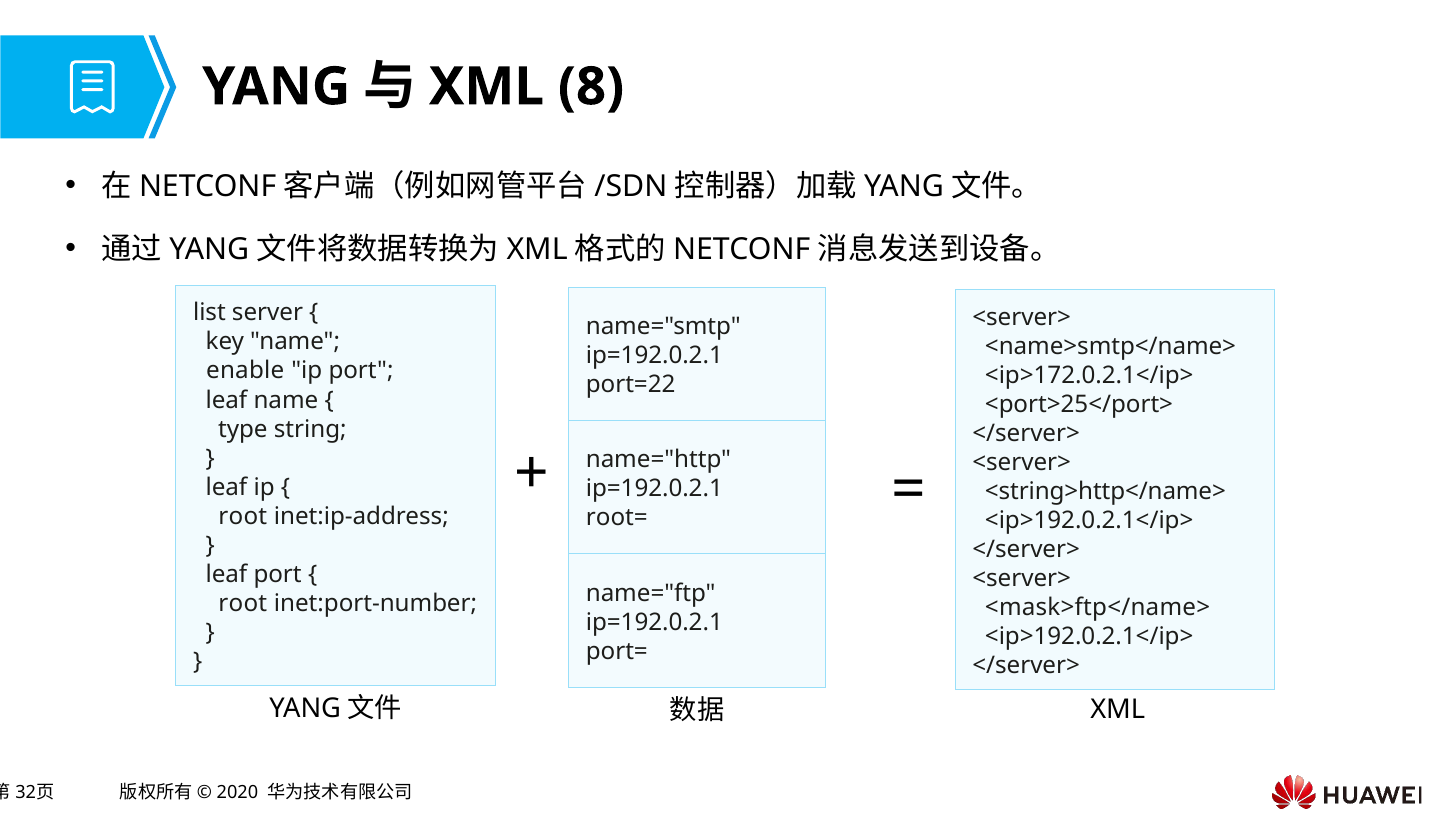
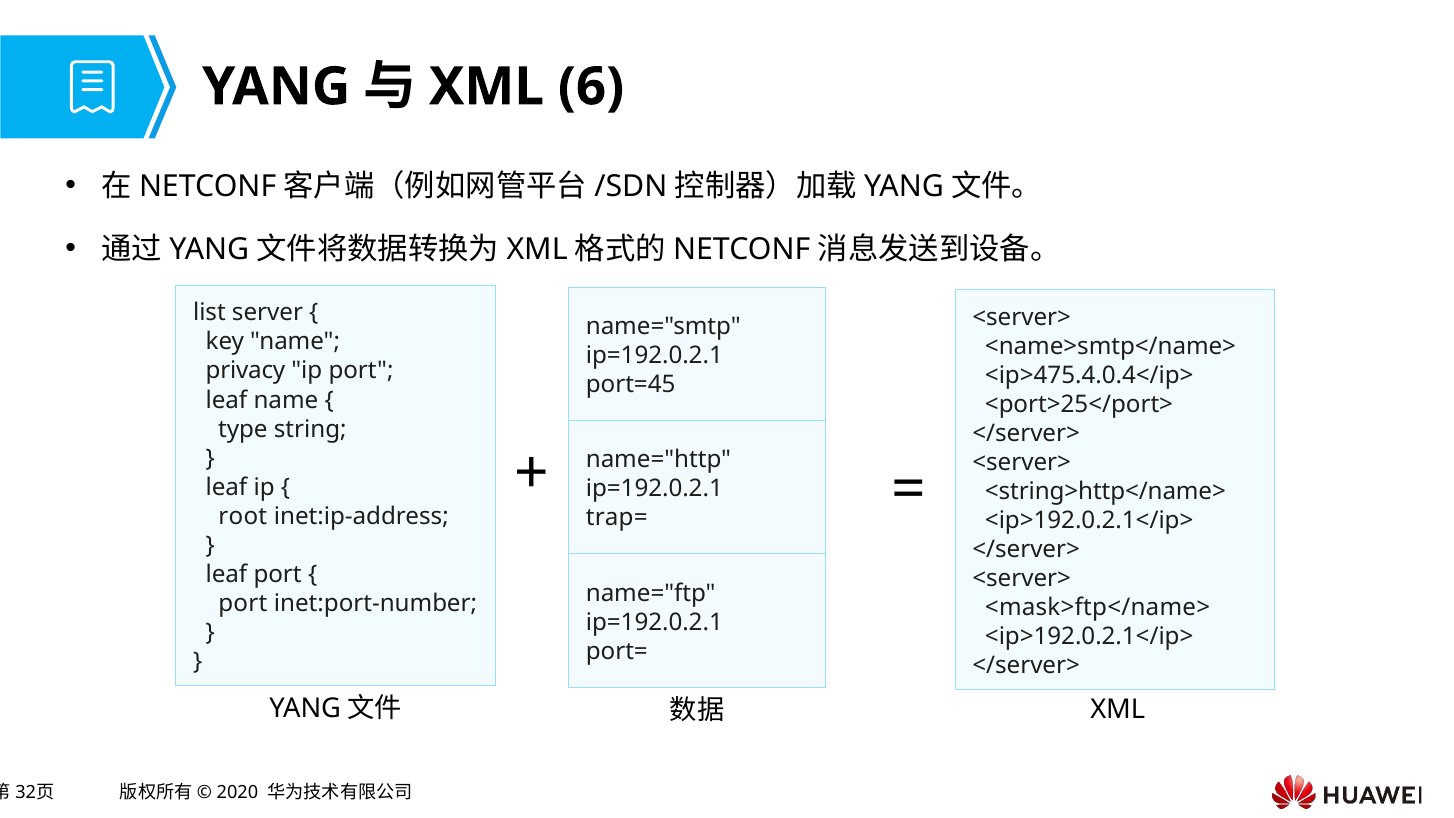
8: 8 -> 6 (591, 87)
enable: enable -> privacy (245, 371)
<ip>172.0.2.1</ip>: <ip>172.0.2.1</ip> -> <ip>475.4.0.4</ip> (1089, 375)
port=22: port=22 -> port=45 (631, 385)
root=: root= -> trap= (617, 518)
root: root -> port (243, 603)
